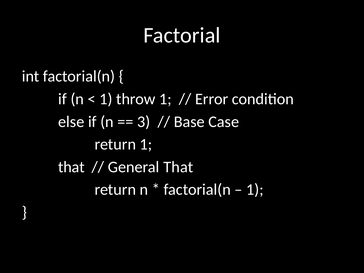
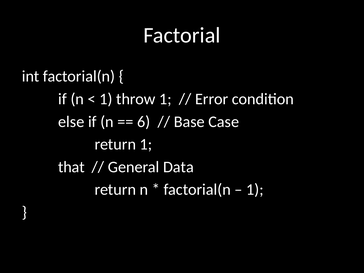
3: 3 -> 6 (144, 122)
General That: That -> Data (178, 167)
